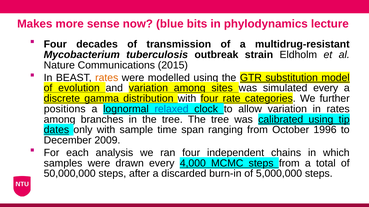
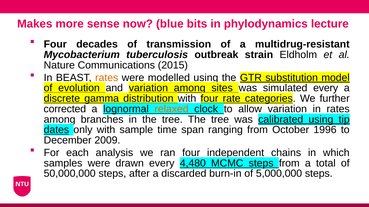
positions: positions -> corrected (65, 109)
relaxed colour: blue -> orange (172, 109)
4,000: 4,000 -> 4,480 (193, 164)
